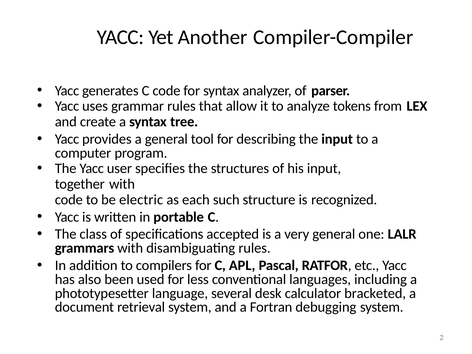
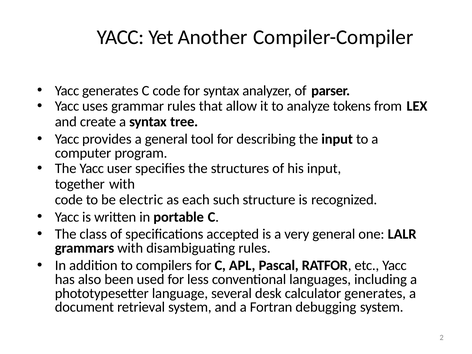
calculator bracketed: bracketed -> generates (375, 293)
